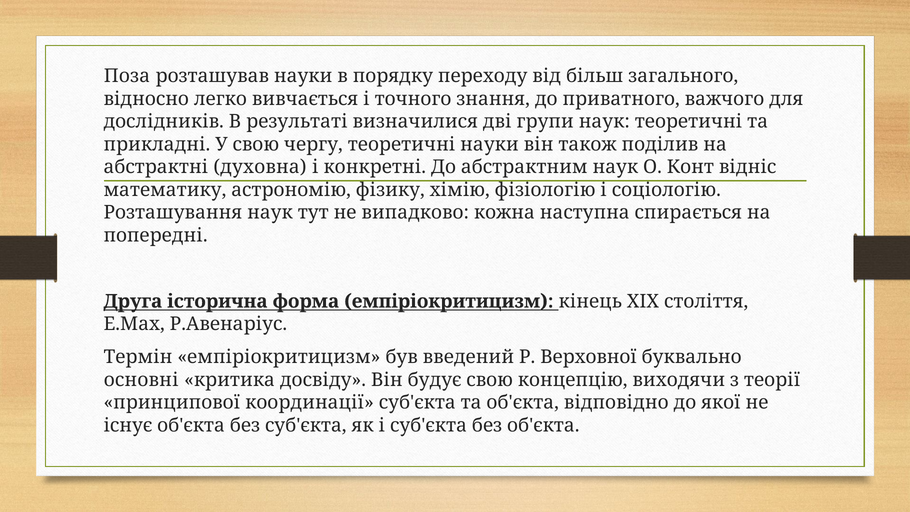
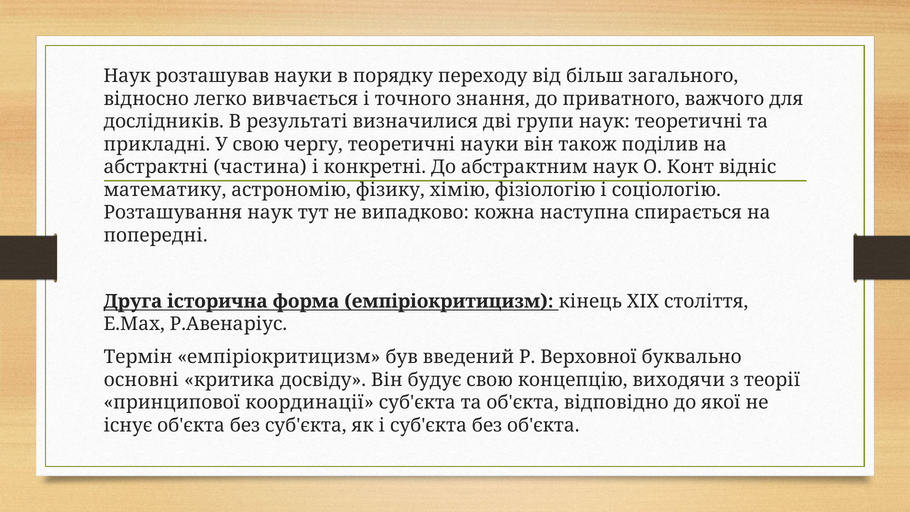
Поза: Поза -> Наук (127, 76)
духовна: духовна -> частина (260, 167)
